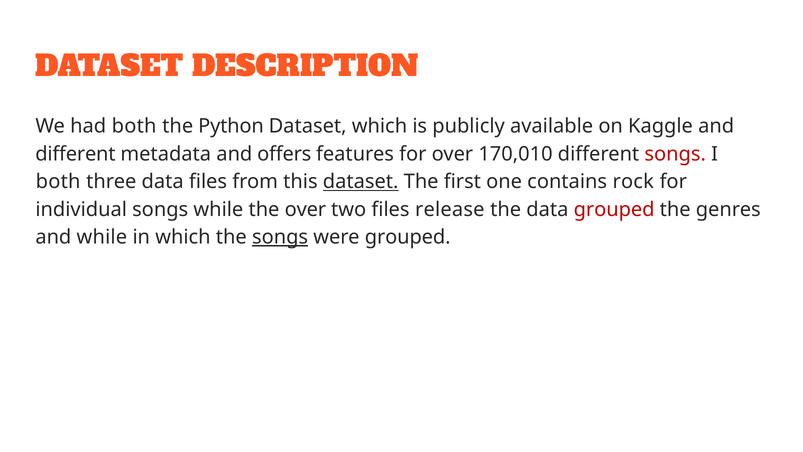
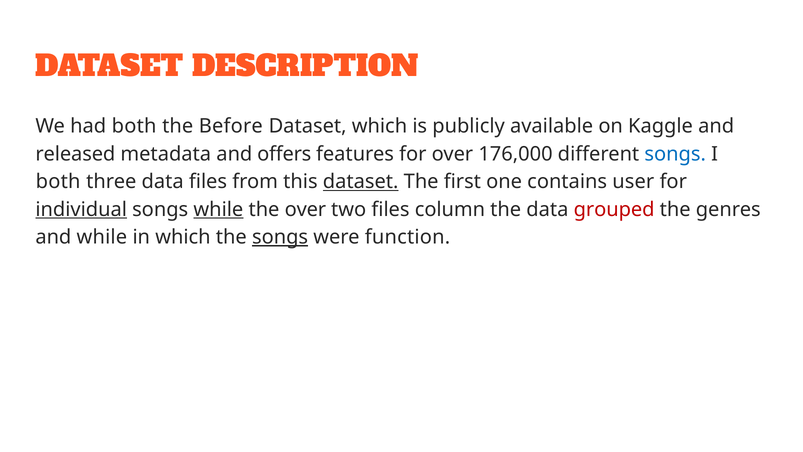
Python: Python -> Before (231, 126)
different: different -> released (75, 154)
170,010: 170,010 -> 176,000 (516, 154)
songs colour: red -> blue (675, 154)
rock: rock -> user (633, 182)
individual underline: none -> present (81, 209)
while underline: none -> present (218, 209)
release: release -> column (450, 209)
were grouped: grouped -> function (408, 237)
